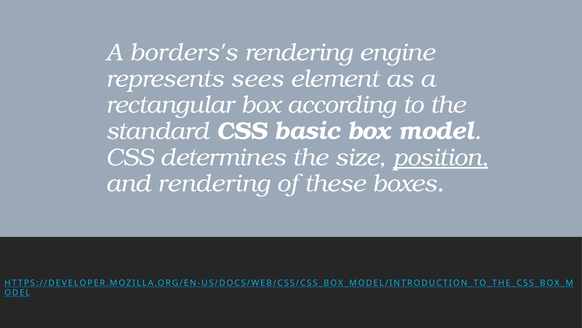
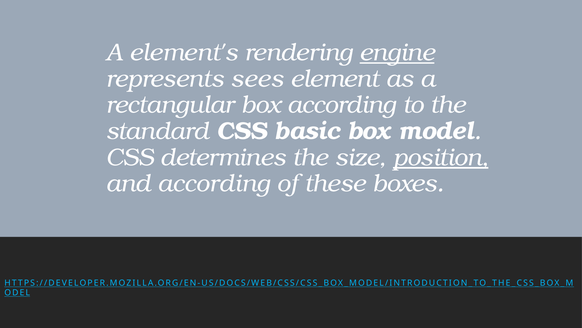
borders's: borders's -> element's (184, 52)
engine underline: none -> present (397, 52)
and rendering: rendering -> according (214, 183)
